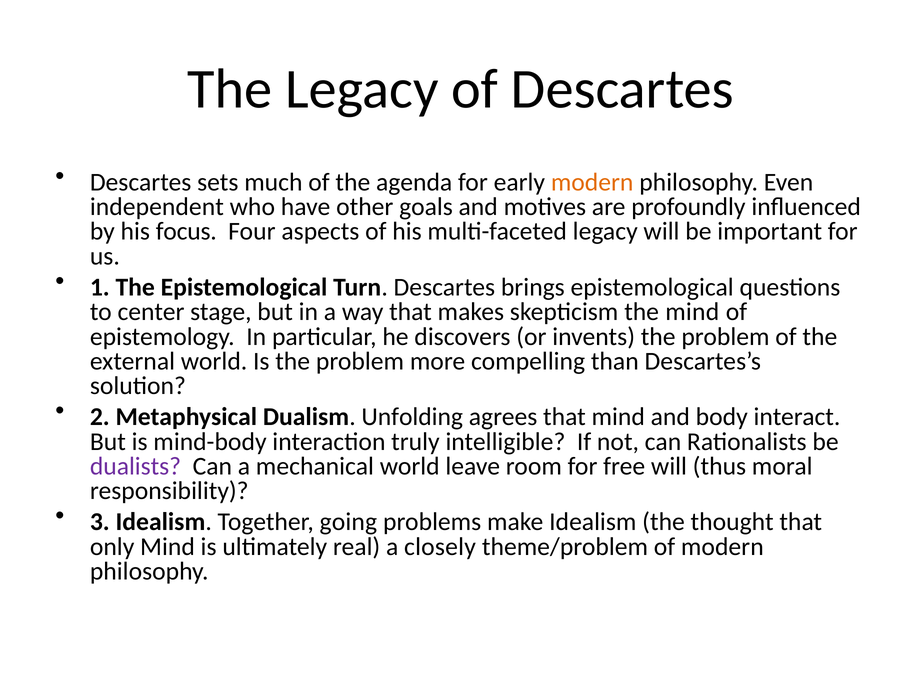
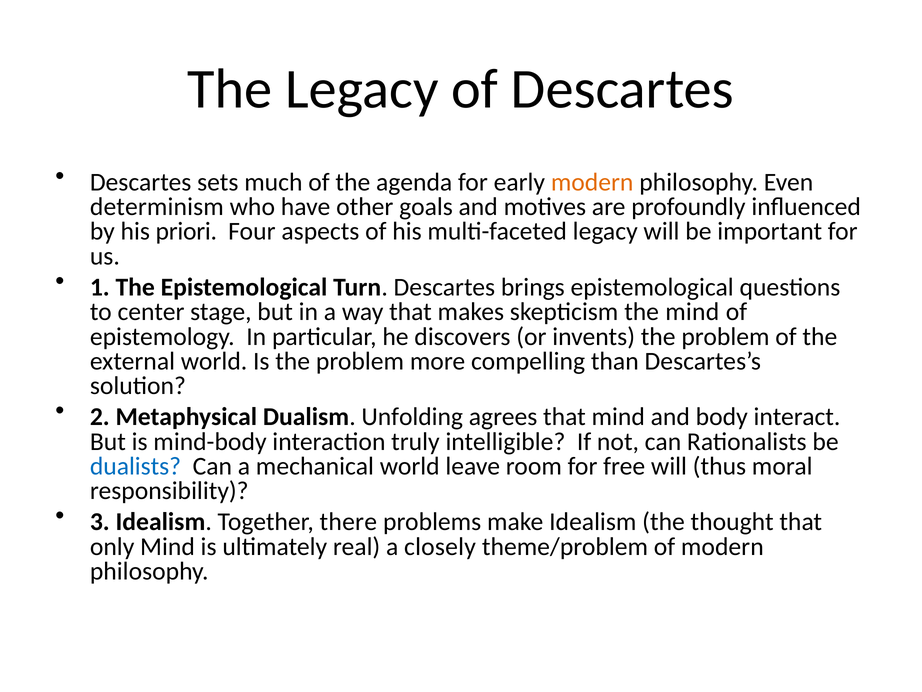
independent: independent -> determinism (157, 207)
focus: focus -> priori (186, 231)
dualists colour: purple -> blue (135, 466)
going: going -> there (348, 522)
